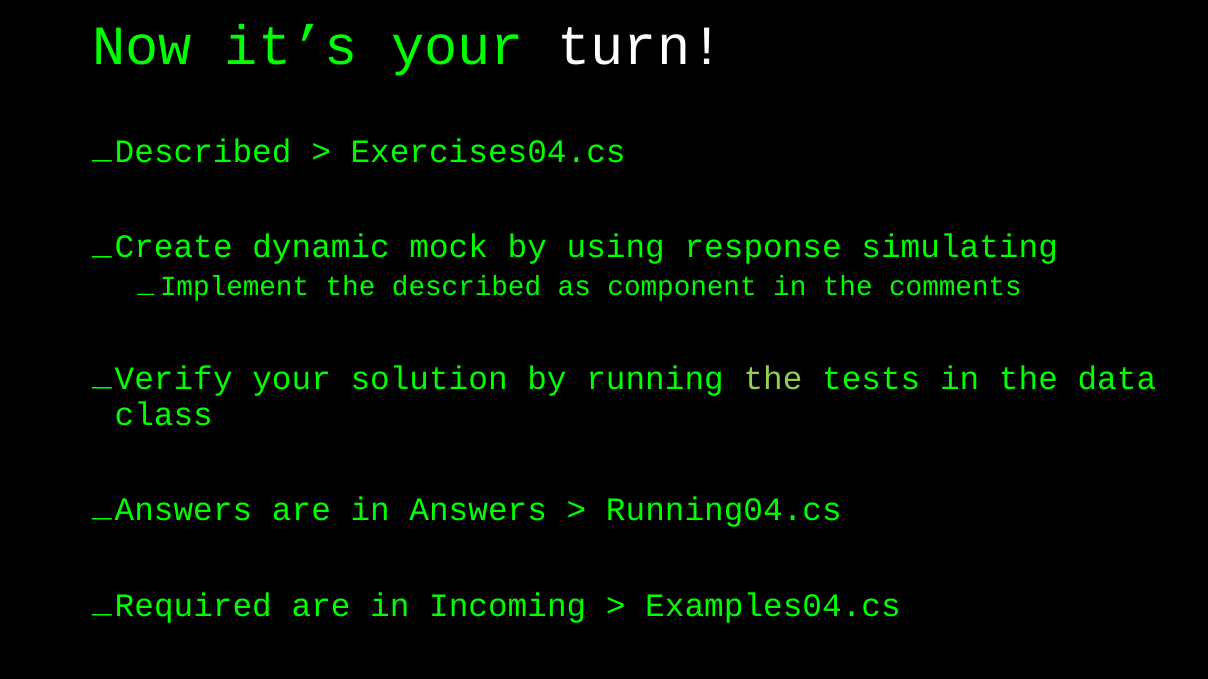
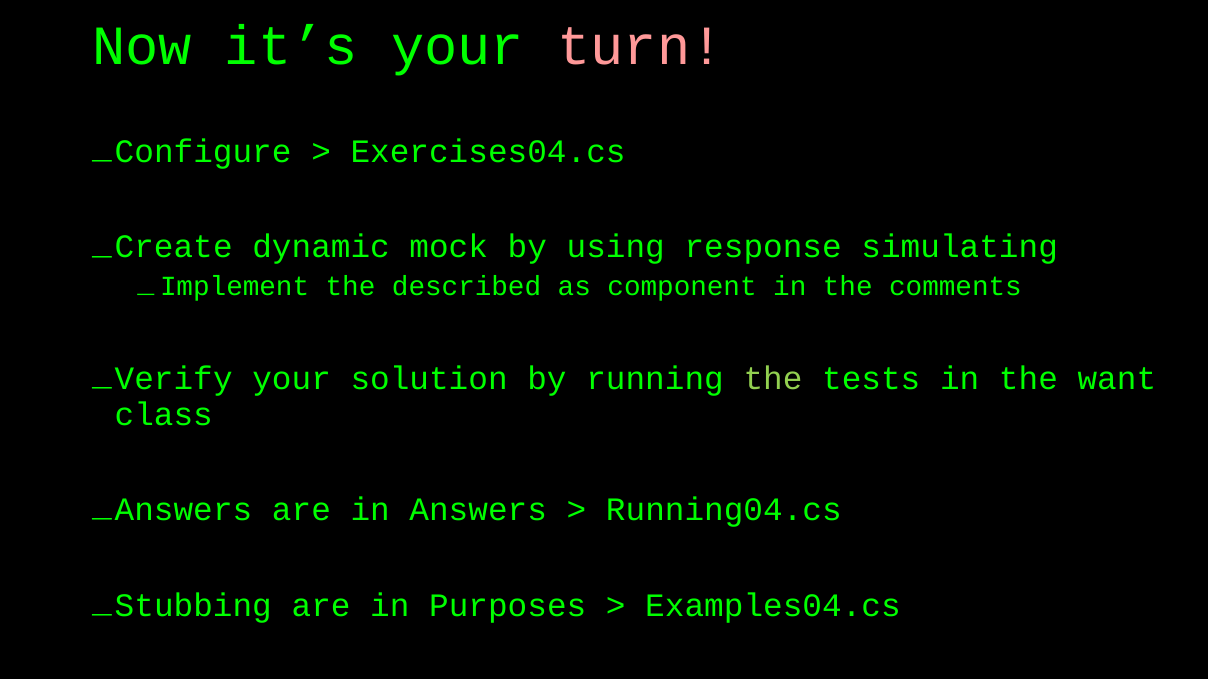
turn colour: white -> pink (640, 46)
Described: Described -> Configure (203, 152)
data: data -> want (1117, 379)
Required: Required -> Stubbing (193, 606)
Incoming: Incoming -> Purposes (508, 606)
